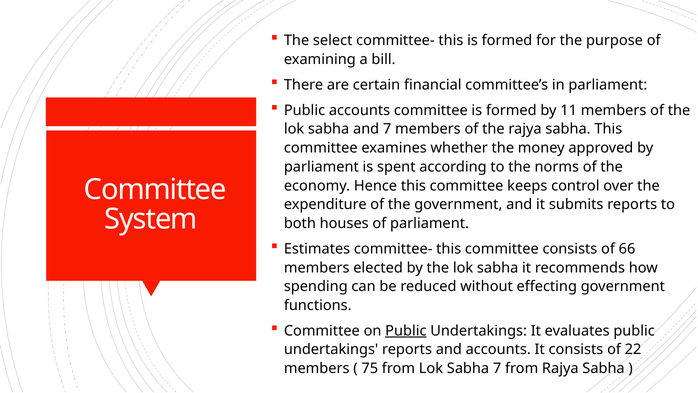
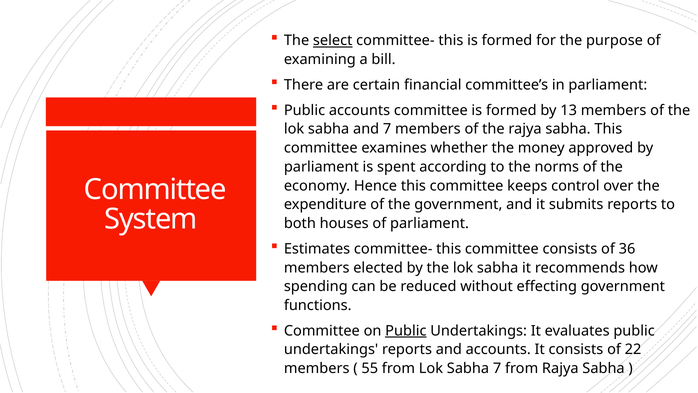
select underline: none -> present (333, 41)
11: 11 -> 13 (569, 110)
66: 66 -> 36 (627, 249)
75: 75 -> 55 (370, 368)
